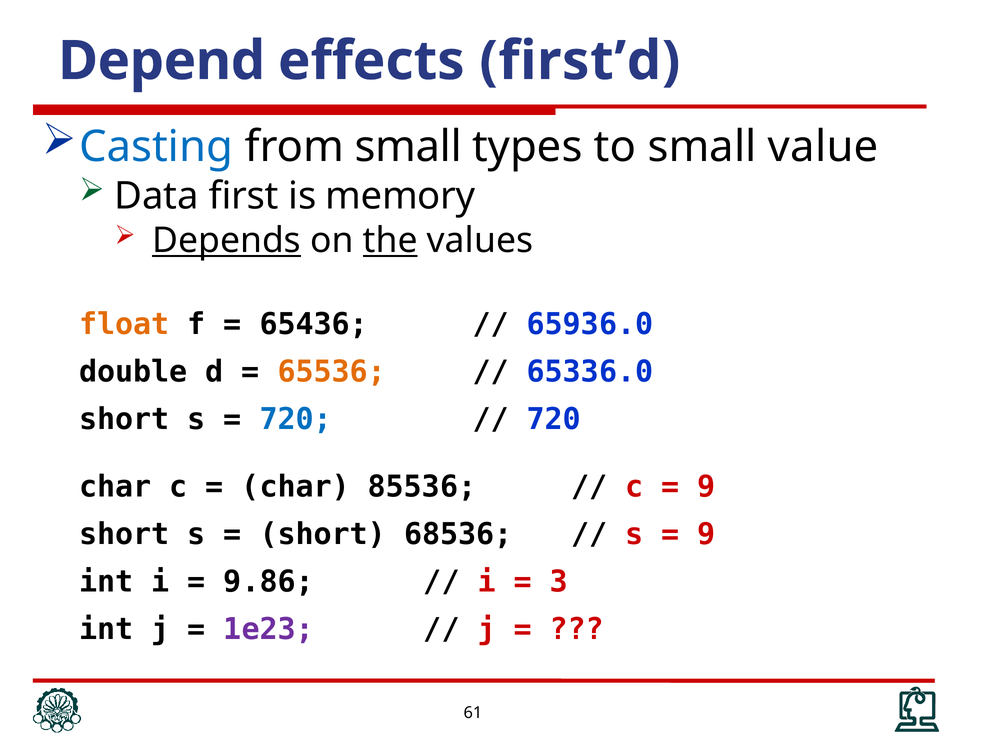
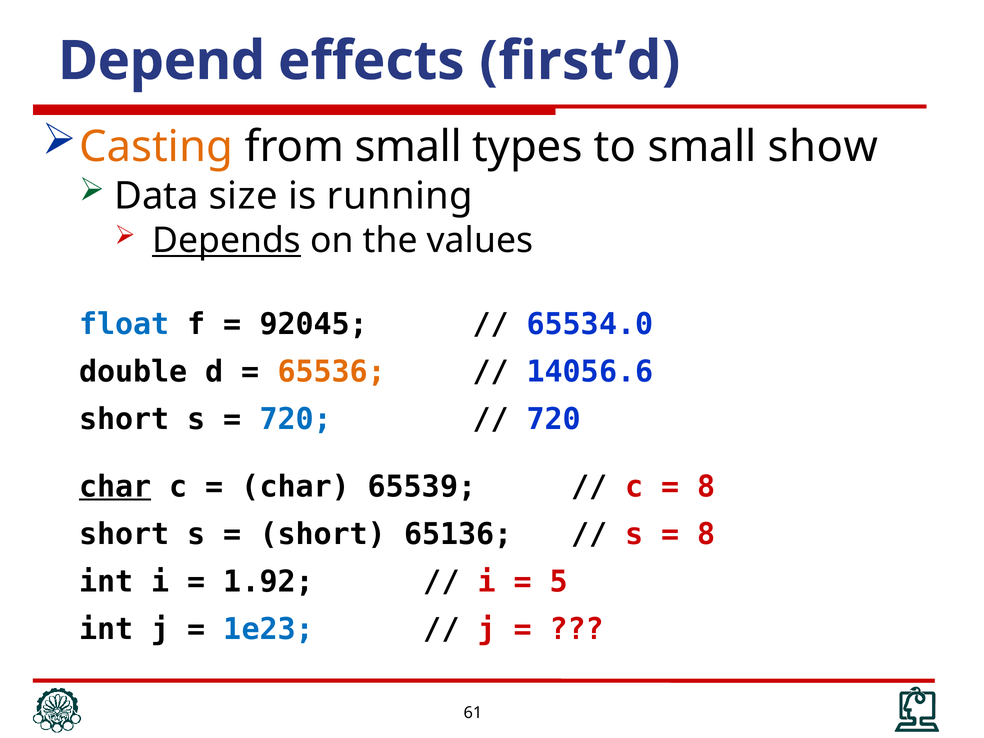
Casting colour: blue -> orange (156, 147)
value: value -> show (823, 147)
first: first -> size (243, 196)
memory: memory -> running (400, 196)
the underline: present -> none (390, 241)
float colour: orange -> blue (124, 324)
65436: 65436 -> 92045 (314, 324)
65936.0: 65936.0 -> 65534.0 (590, 324)
65336.0: 65336.0 -> 14056.6 (590, 372)
char underline: none -> present (115, 487)
85536: 85536 -> 65539 (422, 487)
9: 9 -> 8 (706, 487)
68536: 68536 -> 65136 (458, 534)
9: 9 -> 8 (706, 534)
9.86: 9.86 -> 1.92 (269, 582)
3: 3 -> 5 (559, 582)
1e23 colour: purple -> blue (269, 630)
